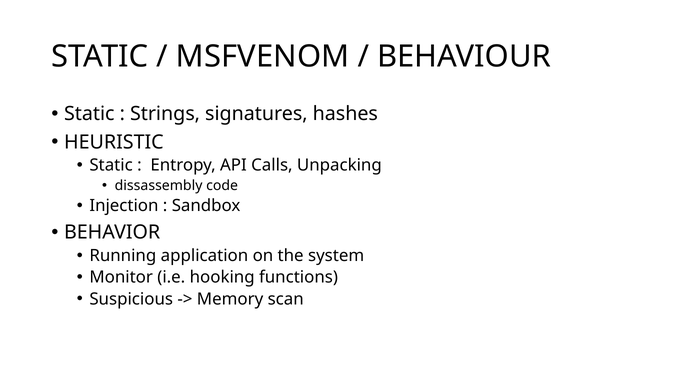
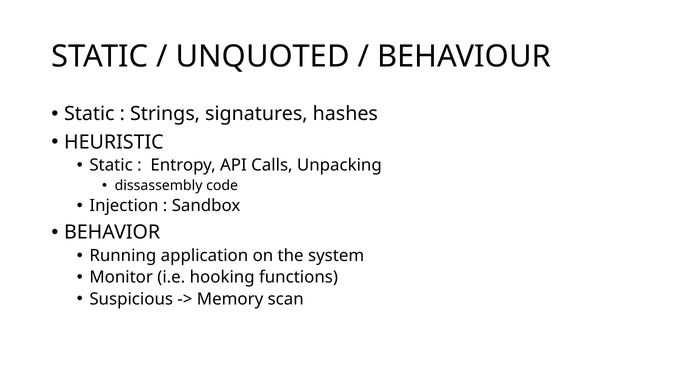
MSFVENOM: MSFVENOM -> UNQUOTED (263, 57)
